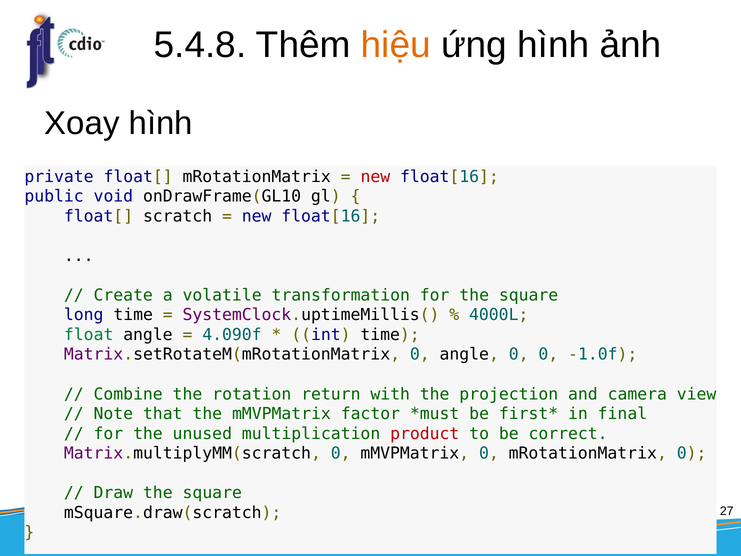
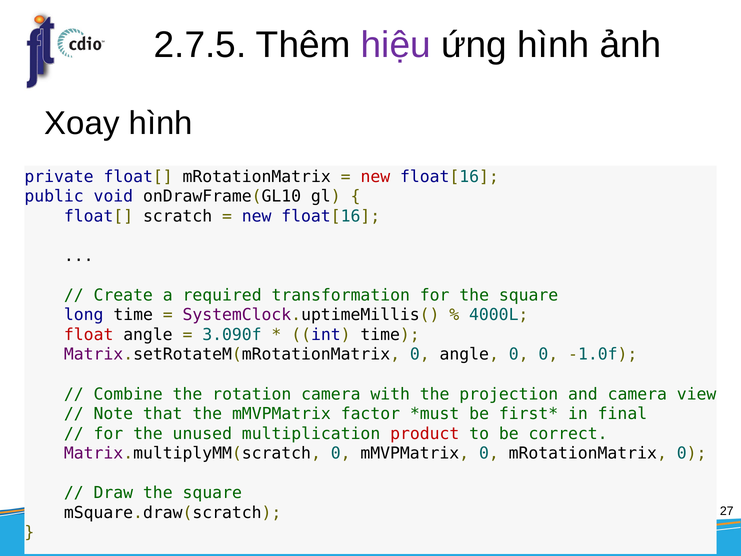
5.4.8: 5.4.8 -> 2.7.5 (200, 45)
hiệu colour: orange -> purple (396, 45)
volatile: volatile -> required (222, 295)
float colour: green -> red (89, 335)
4.090f: 4.090f -> 3.090f (232, 335)
rotation return: return -> camera (331, 394)
